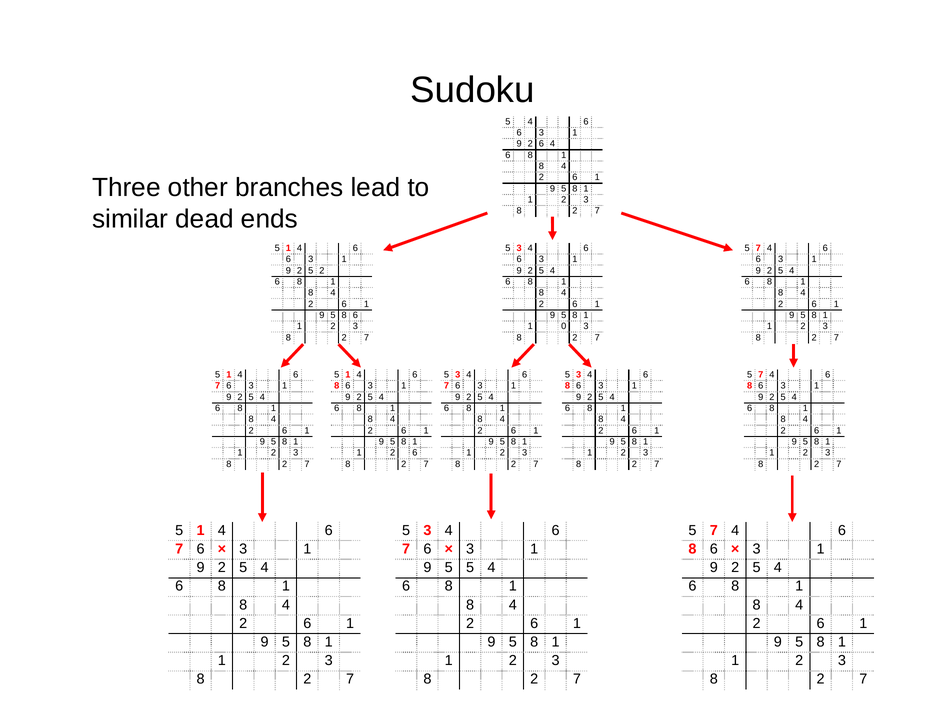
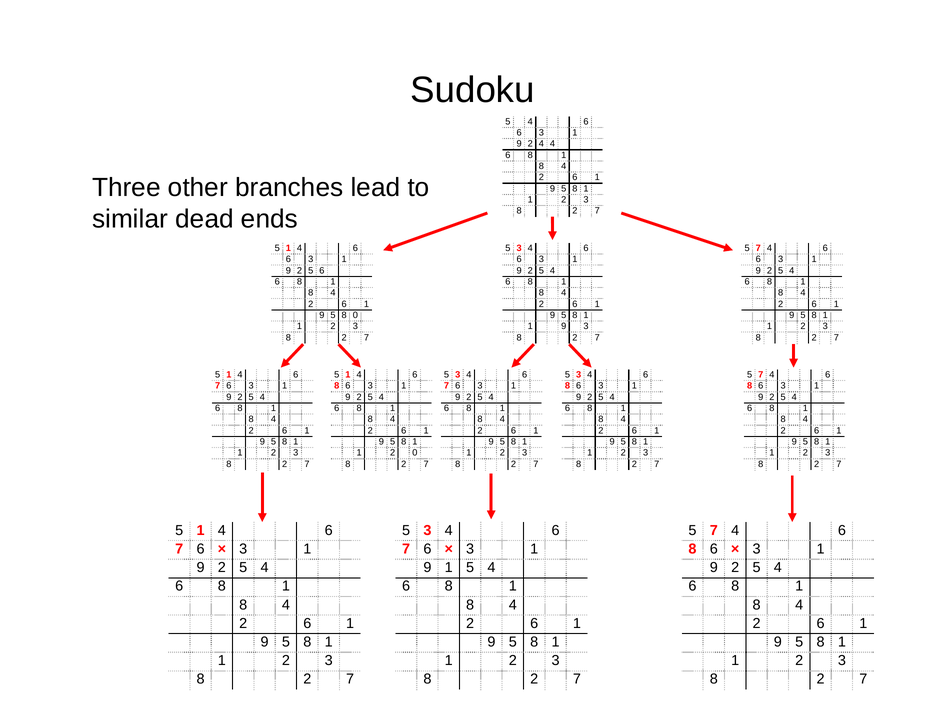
9 2 6: 6 -> 4 (541, 144)
5 2: 2 -> 6 (322, 270)
5 8 6: 6 -> 0 (355, 315)
0: 0 -> 9 (564, 326)
1 2 6: 6 -> 0 (415, 453)
5: 5 -> 1 (449, 567)
